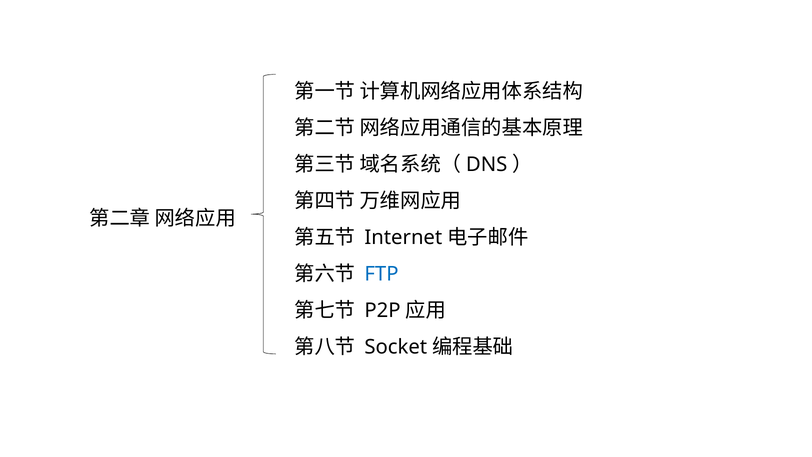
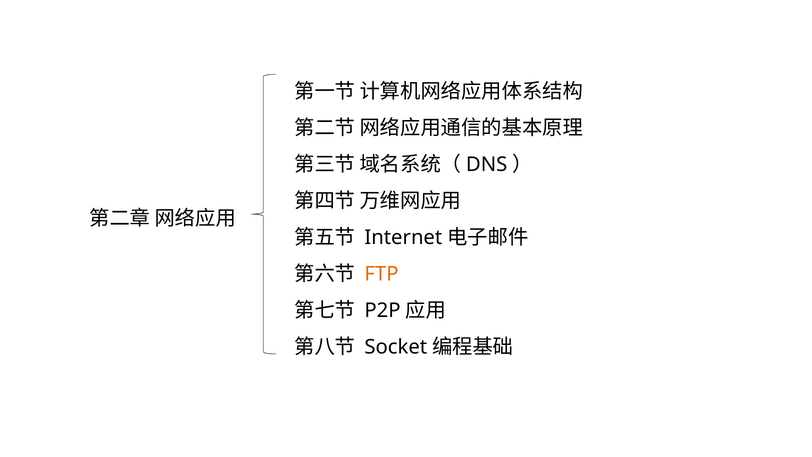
FTP colour: blue -> orange (382, 274)
